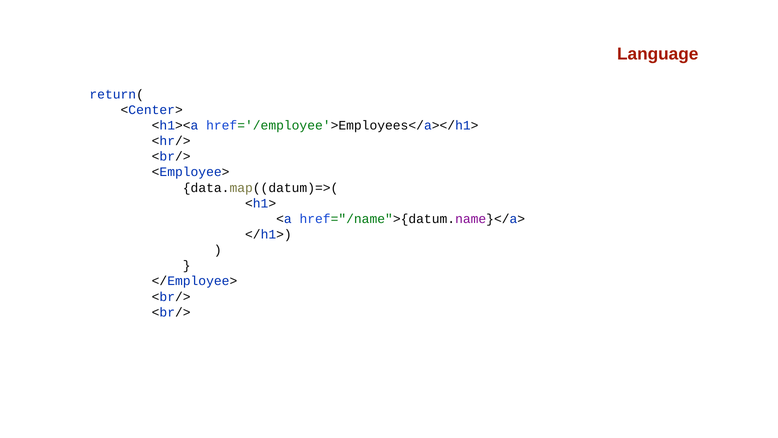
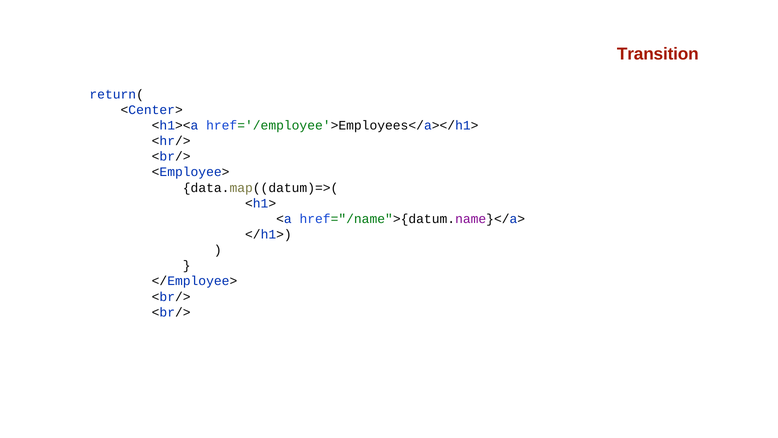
Language: Language -> Transition (658, 54)
